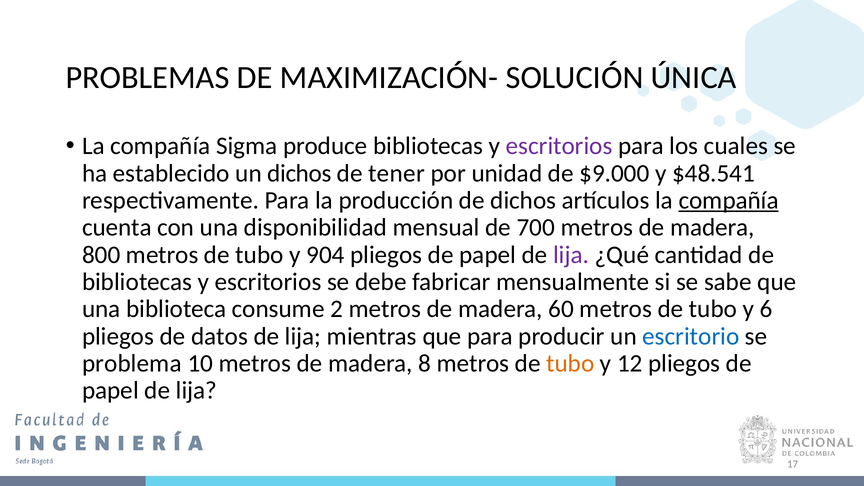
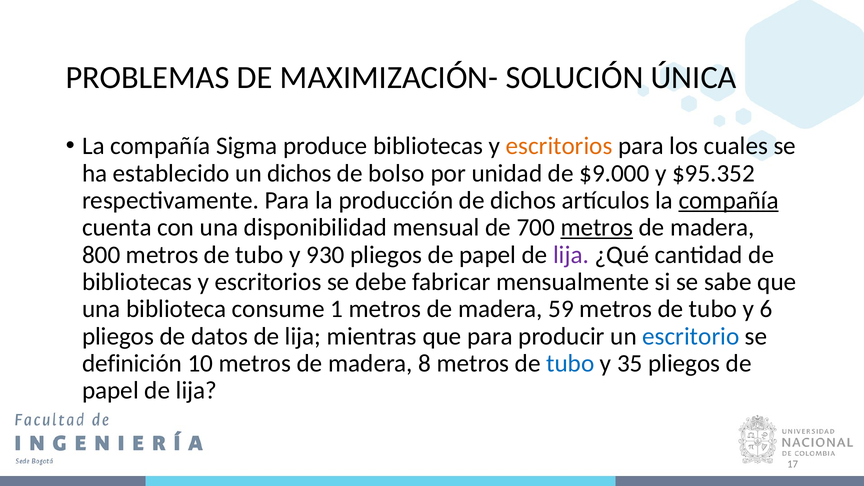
escritorios colour: purple -> orange (559, 146)
tener: tener -> bolso (397, 173)
$48.541: $48.541 -> $95.352 (714, 173)
metros underline: none -> present (597, 228)
904: 904 -> 930 (325, 255)
2: 2 -> 1 (337, 309)
60: 60 -> 59 (561, 309)
problema: problema -> definición (132, 363)
tubo colour: orange -> blue (570, 363)
12: 12 -> 35 (630, 363)
